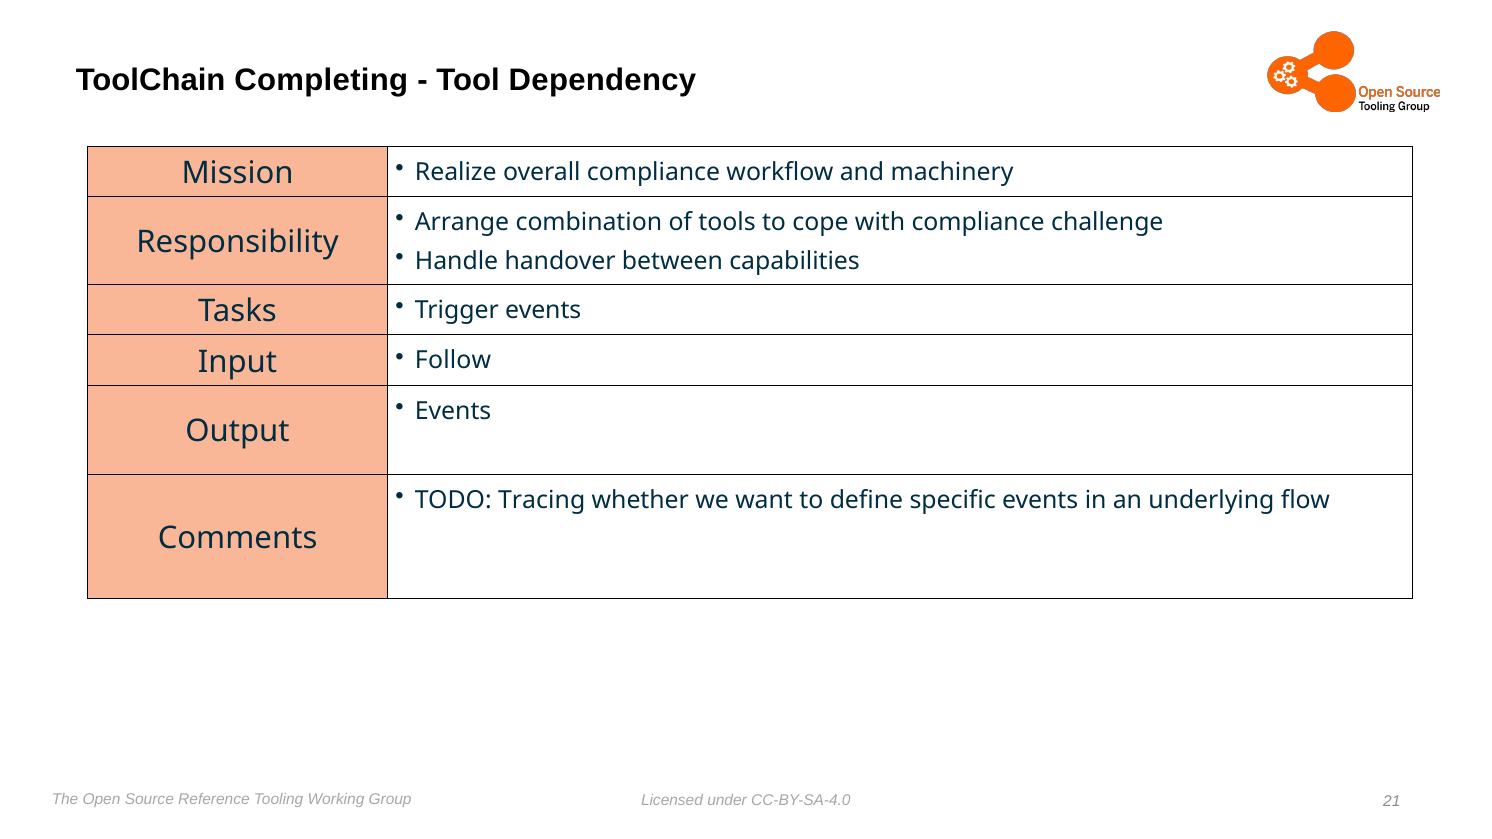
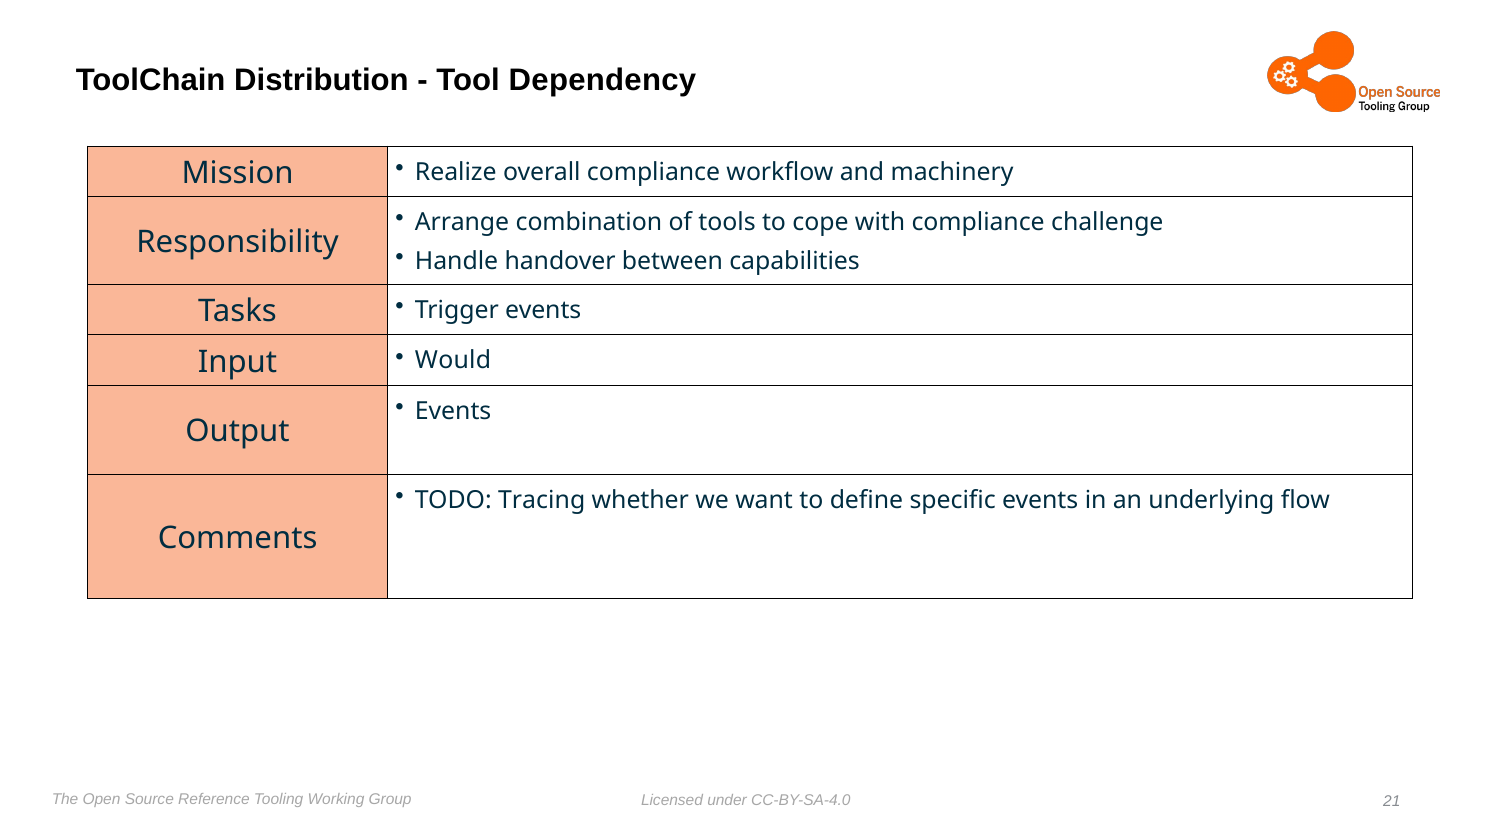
Completing: Completing -> Distribution (321, 80)
Follow: Follow -> Would (453, 361)
